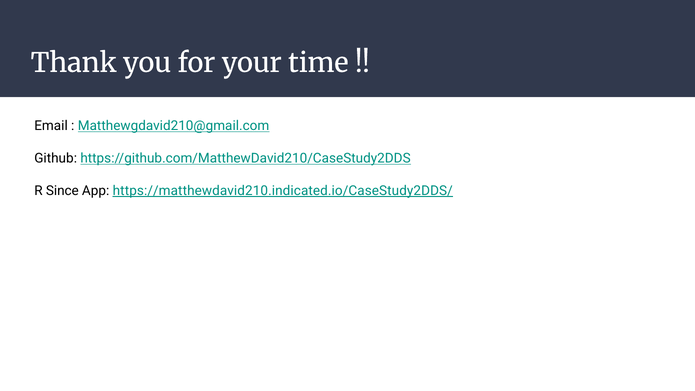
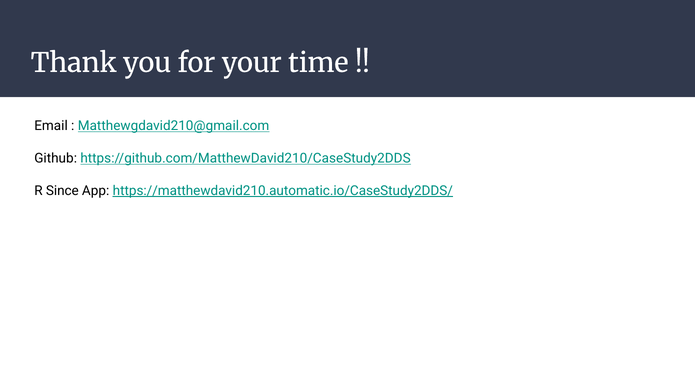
https://matthewdavid210.indicated.io/CaseStudy2DDS/: https://matthewdavid210.indicated.io/CaseStudy2DDS/ -> https://matthewdavid210.automatic.io/CaseStudy2DDS/ (283, 191)
